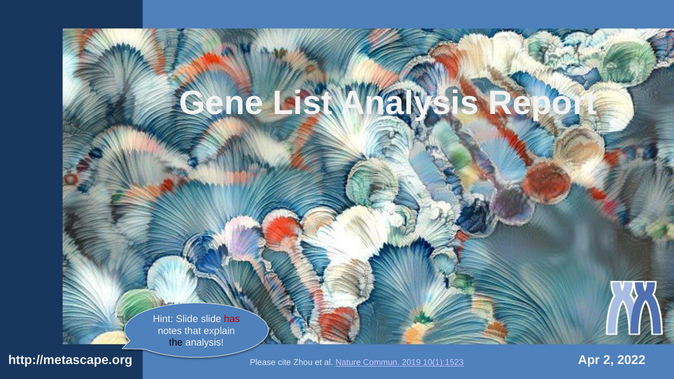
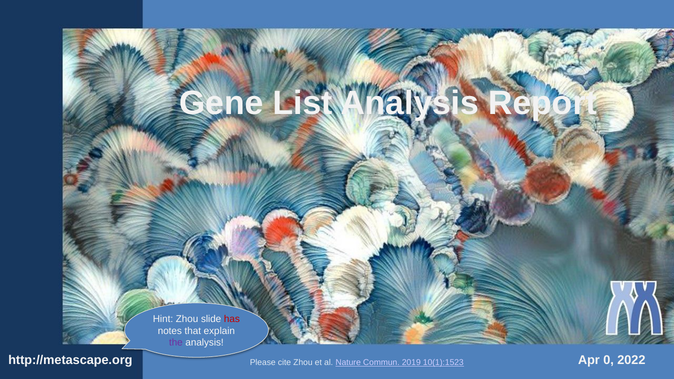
Hint Slide: Slide -> Zhou (187, 319)
the colour: black -> purple (176, 343)
2: 2 -> 0 (609, 360)
